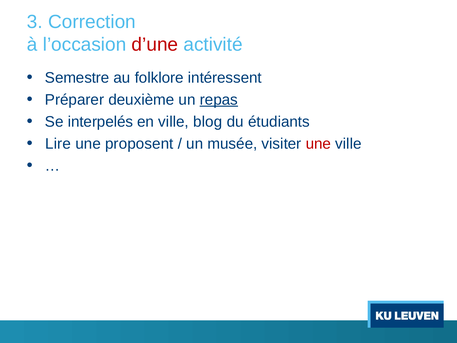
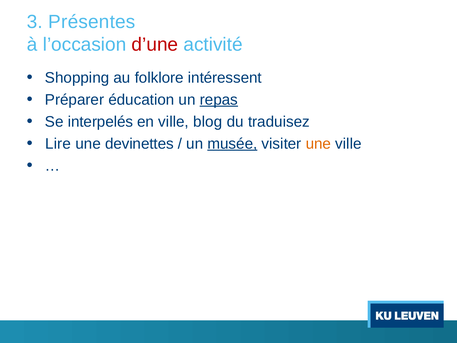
Correction: Correction -> Présentes (92, 22)
Semestre: Semestre -> Shopping (77, 78)
deuxième: deuxième -> éducation (141, 100)
étudiants: étudiants -> traduisez (279, 122)
proposent: proposent -> devinettes (139, 144)
musée underline: none -> present (232, 144)
une colour: red -> orange (318, 144)
